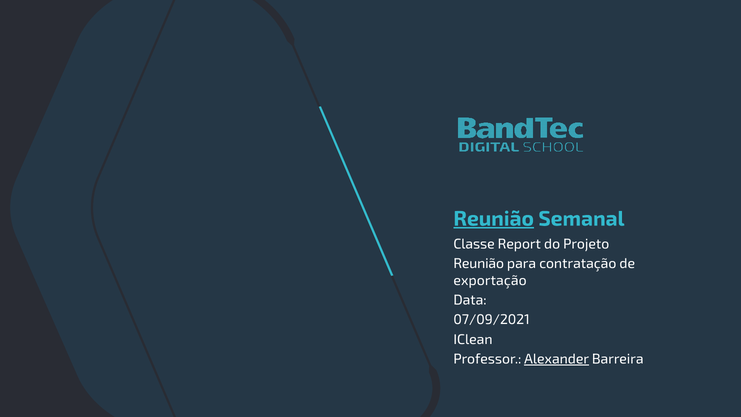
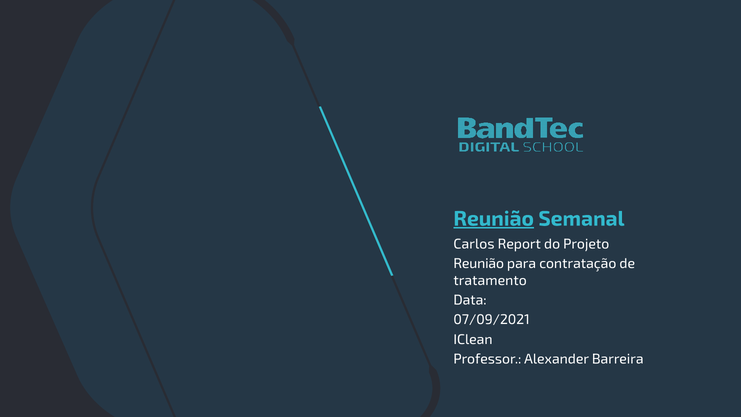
Classe: Classe -> Carlos (474, 244)
exportação: exportação -> tratamento (490, 280)
Alexander underline: present -> none (557, 359)
